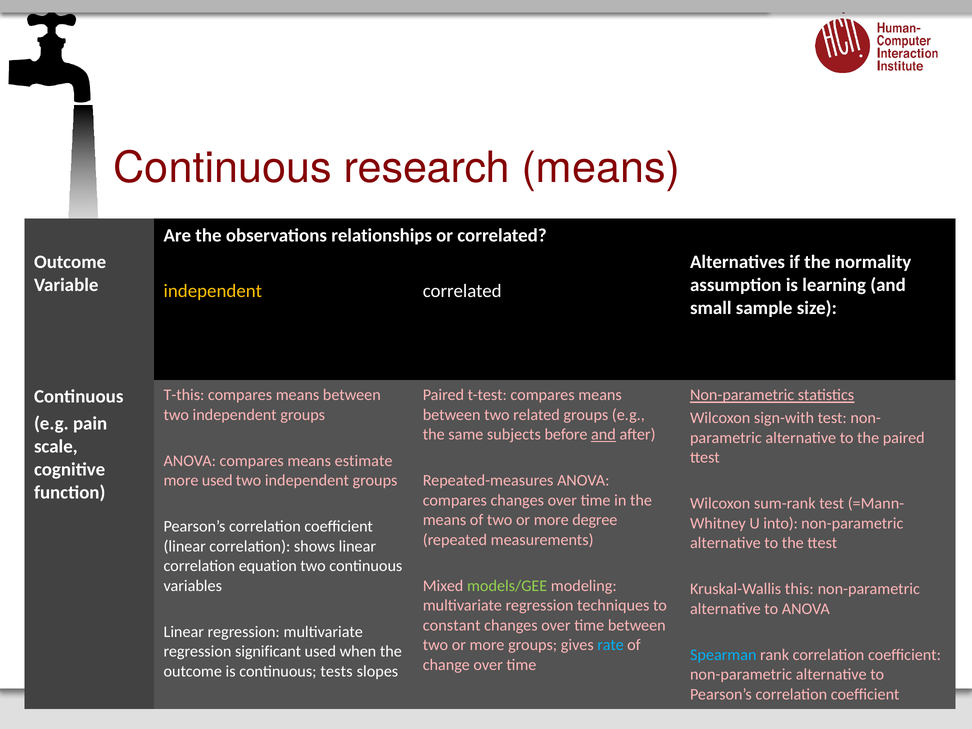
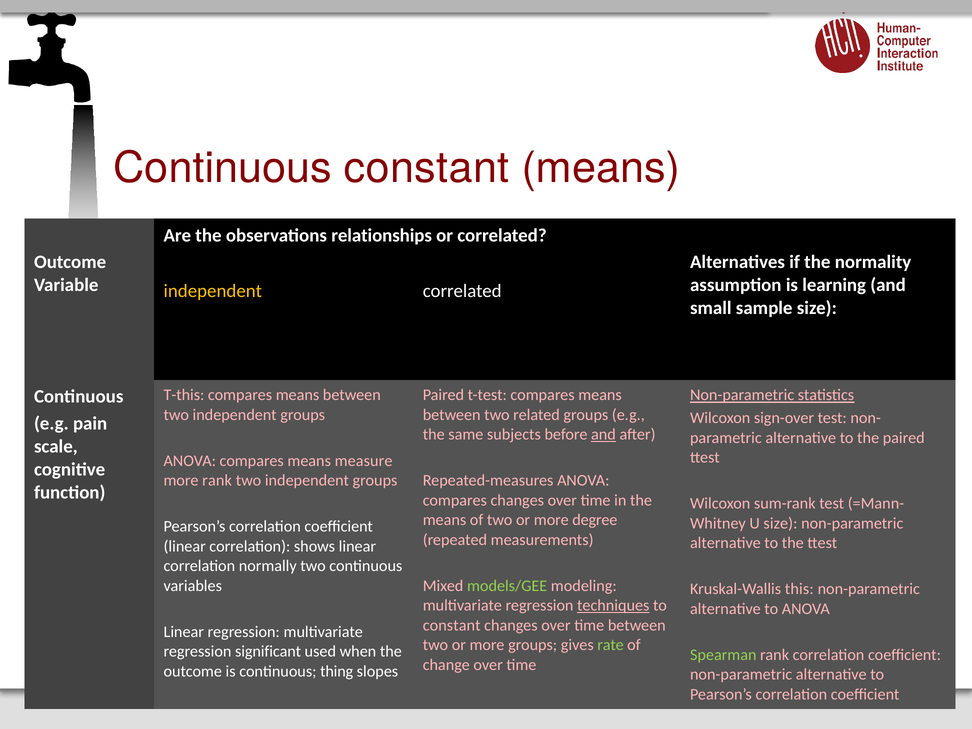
Continuous research: research -> constant (427, 168)
sign-with: sign-with -> sign-over (784, 418)
estimate: estimate -> measure (364, 461)
more used: used -> rank (217, 480)
U into: into -> size (781, 523)
equation: equation -> normally (268, 566)
techniques underline: none -> present (613, 605)
rate colour: light blue -> light green (610, 645)
Spearman colour: light blue -> light green (723, 655)
tests: tests -> thing (337, 671)
